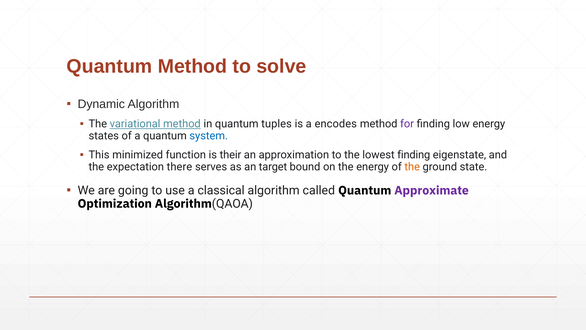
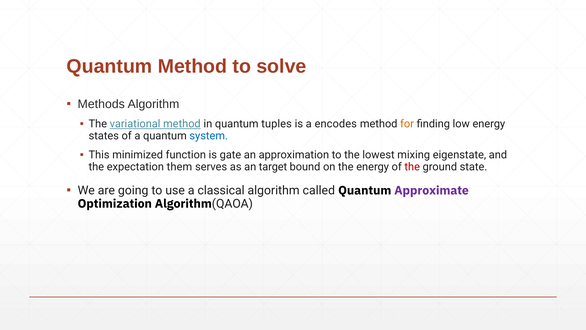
Dynamic: Dynamic -> Methods (101, 104)
for colour: purple -> orange (407, 124)
their: their -> gate (230, 155)
lowest finding: finding -> mixing (414, 155)
there: there -> them (179, 167)
the colour: orange -> red (412, 167)
